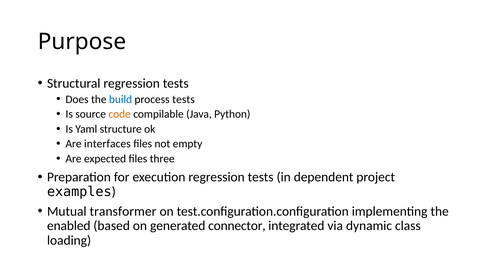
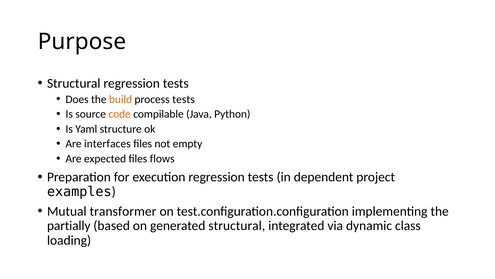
build colour: blue -> orange (121, 99)
three: three -> flows (162, 158)
enabled: enabled -> partially (69, 225)
generated connector: connector -> structural (237, 225)
